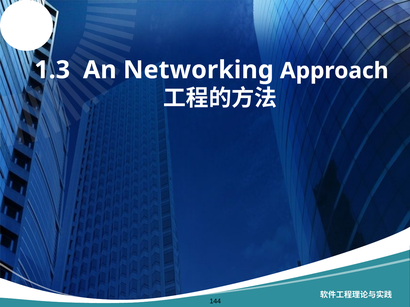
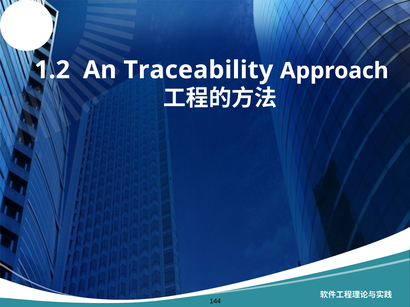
1.3: 1.3 -> 1.2 (52, 70)
Networking: Networking -> Traceability (198, 70)
